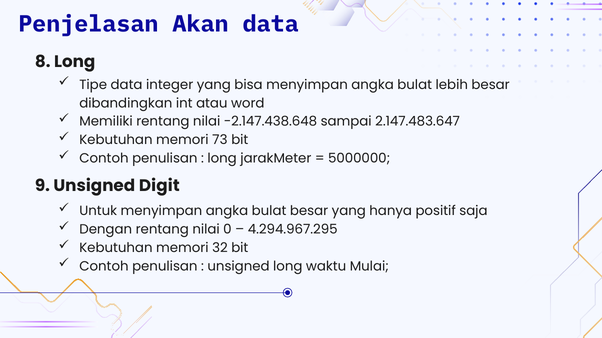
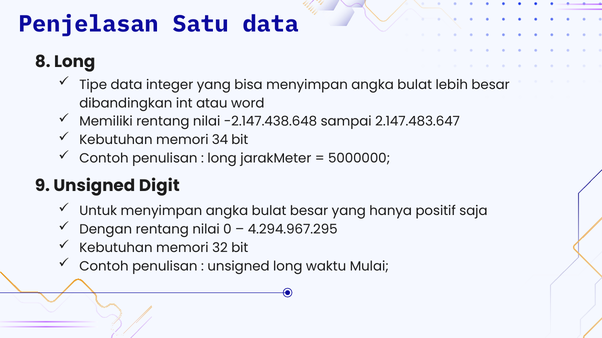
Akan: Akan -> Satu (201, 24)
73: 73 -> 34 (220, 140)
